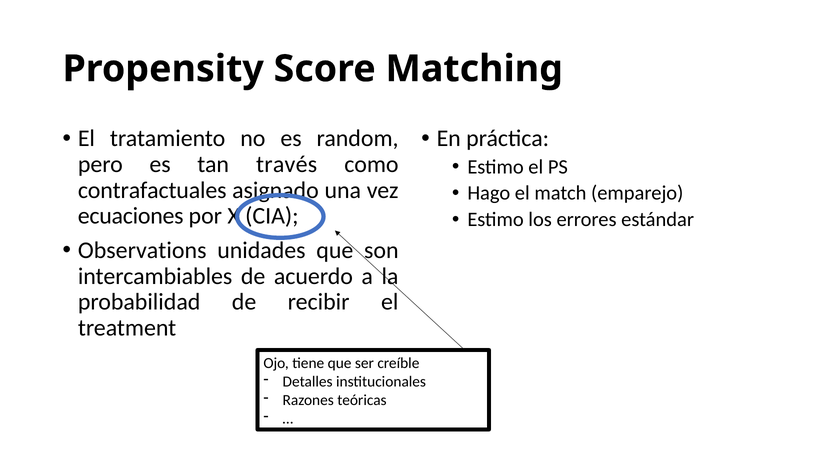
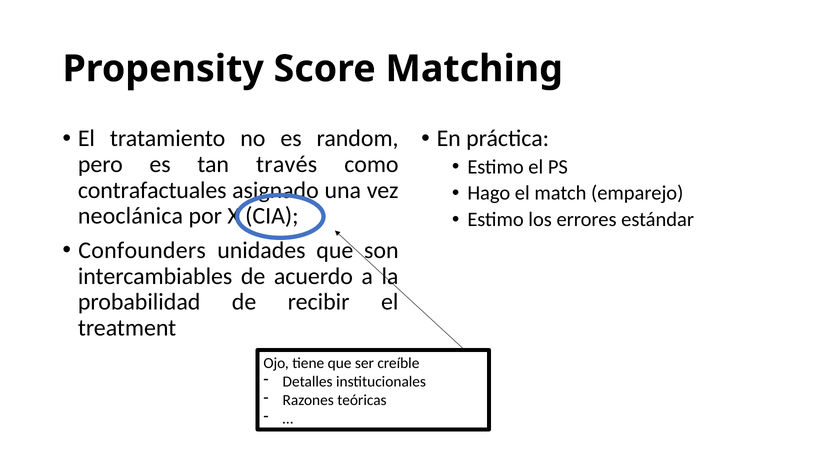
ecuaciones: ecuaciones -> neoclánica (130, 216)
Observations: Observations -> Confounders (142, 251)
